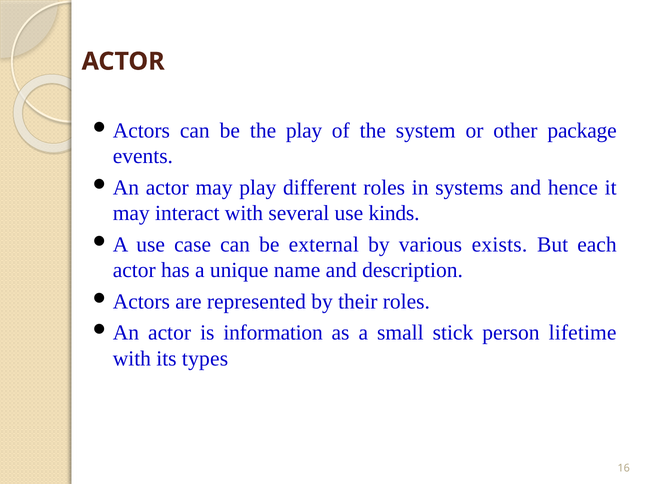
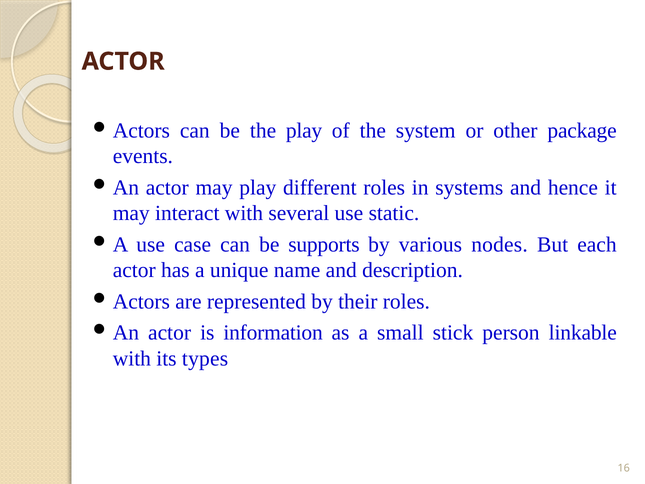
kinds: kinds -> static (394, 213)
external: external -> supports (324, 244)
exists: exists -> nodes (500, 244)
lifetime: lifetime -> linkable (583, 333)
